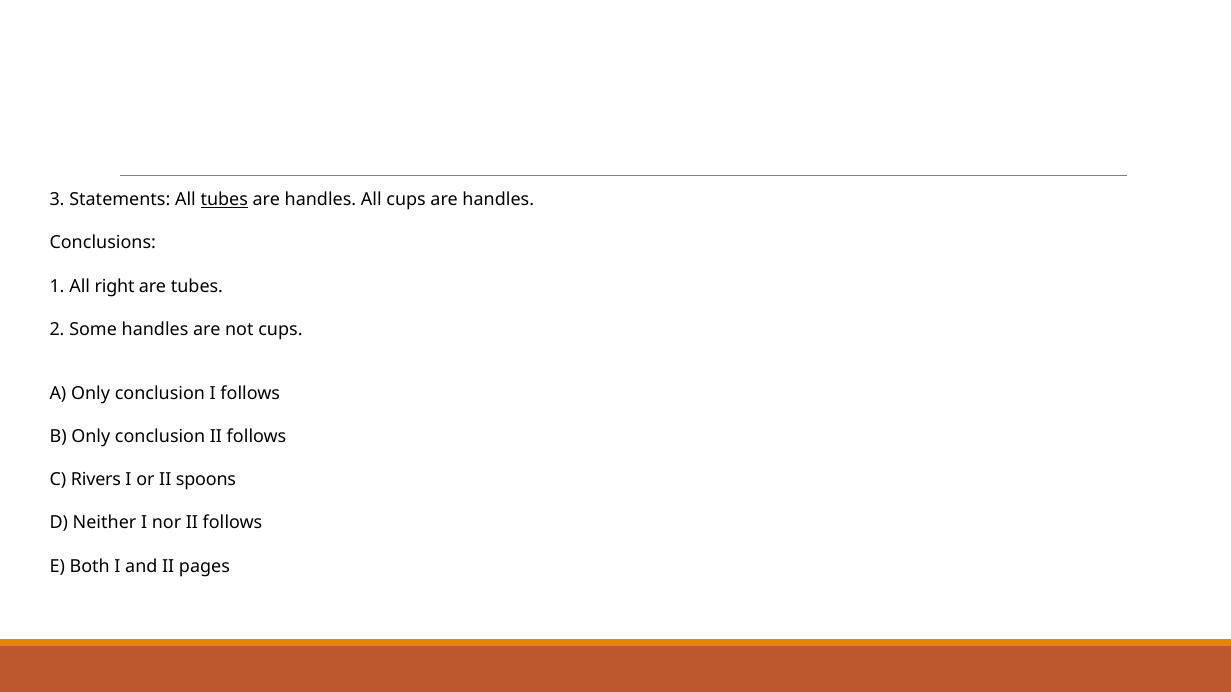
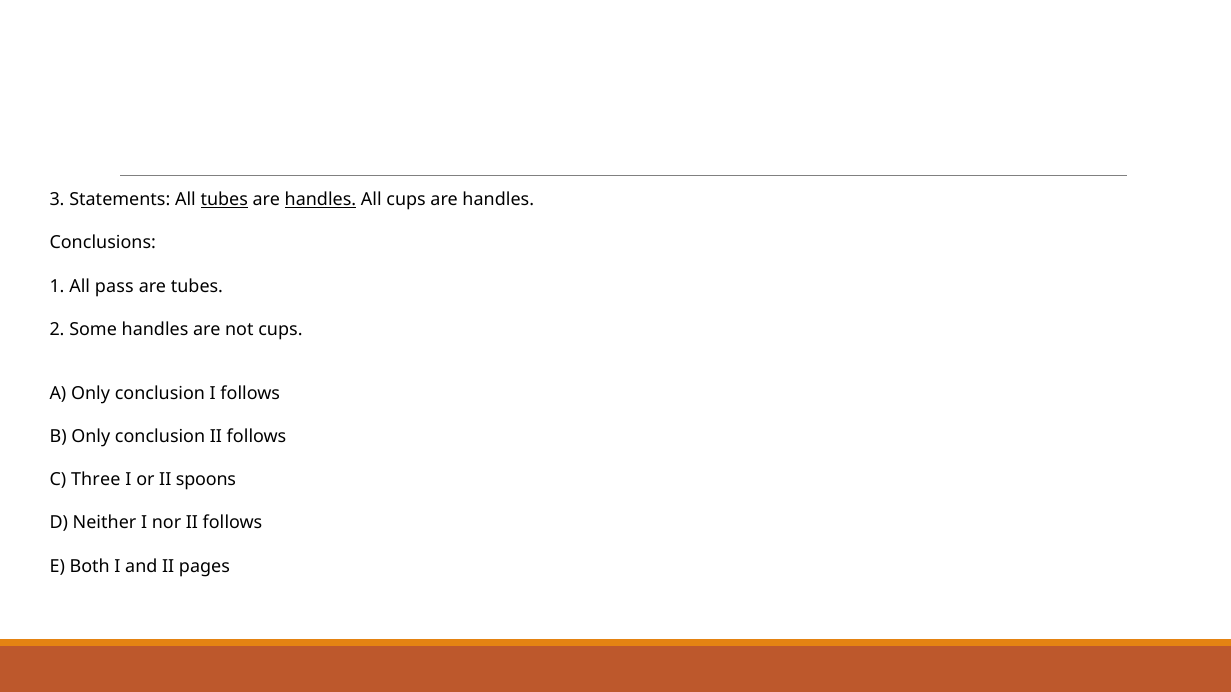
handles underline: none -> present (320, 200)
right: right -> pass (114, 286)
Rivers: Rivers -> Three (96, 480)
